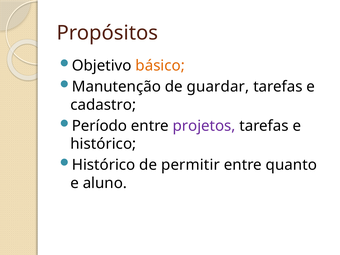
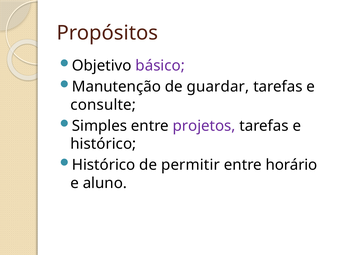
básico colour: orange -> purple (160, 66)
cadastro: cadastro -> consulte (103, 105)
Período: Período -> Simples (99, 126)
quanto: quanto -> horário (291, 165)
